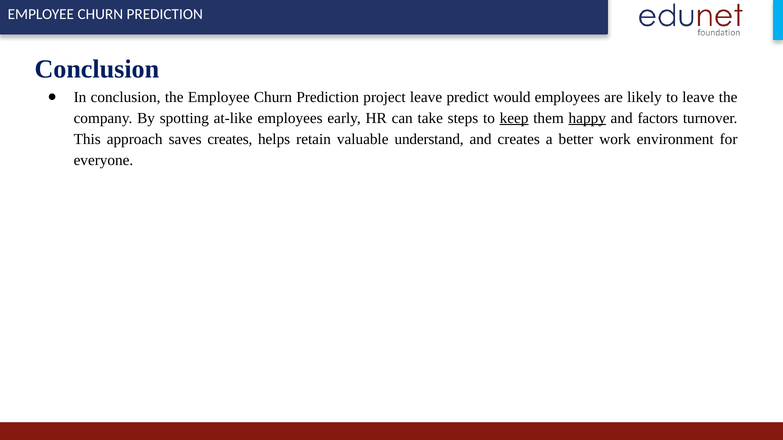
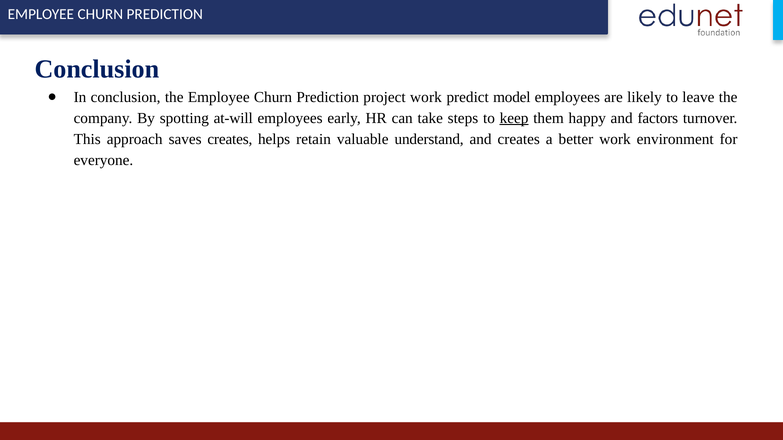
project leave: leave -> work (426, 97)
would: would -> model (512, 97)
at-like: at-like -> at-will (233, 118)
happy underline: present -> none (587, 118)
